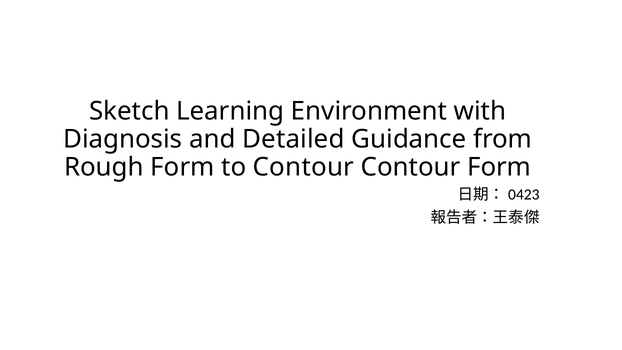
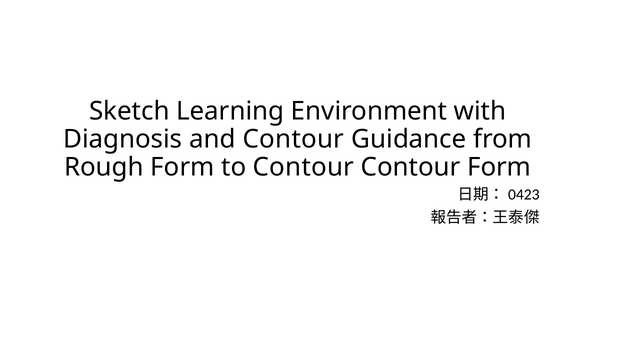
and Detailed: Detailed -> Contour (293, 139)
